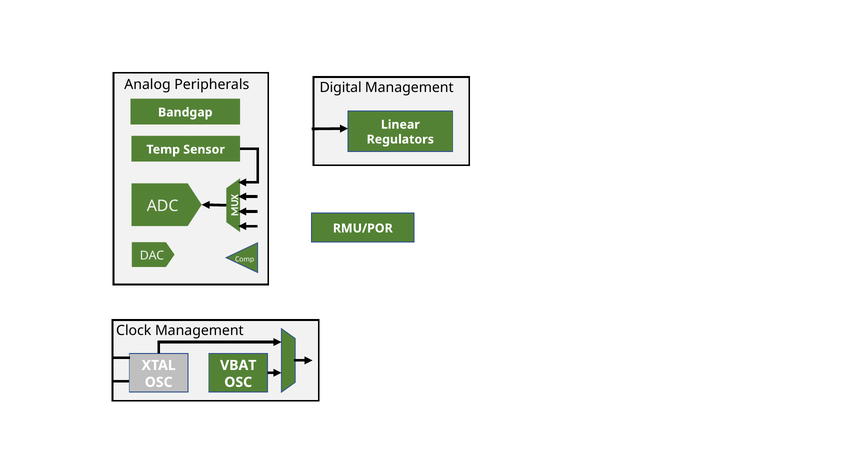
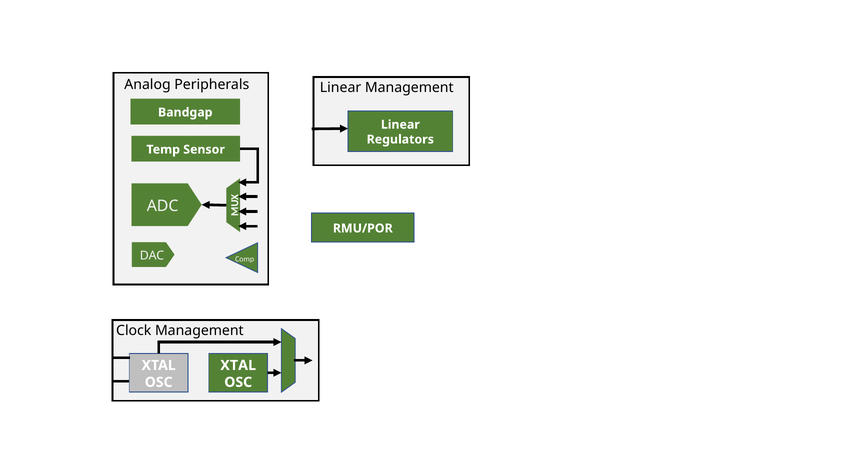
Digital: Digital -> Linear (341, 88)
VBAT: VBAT -> XTAL (238, 366)
